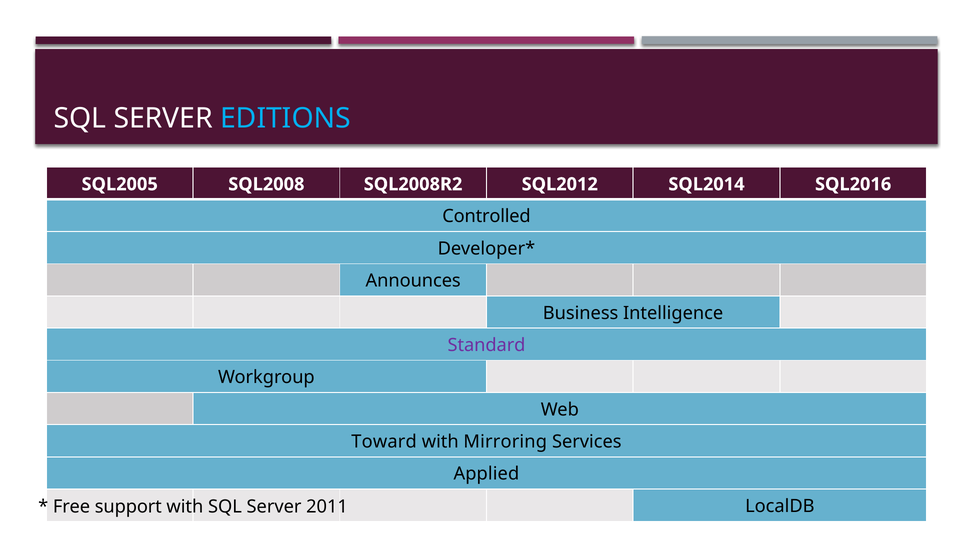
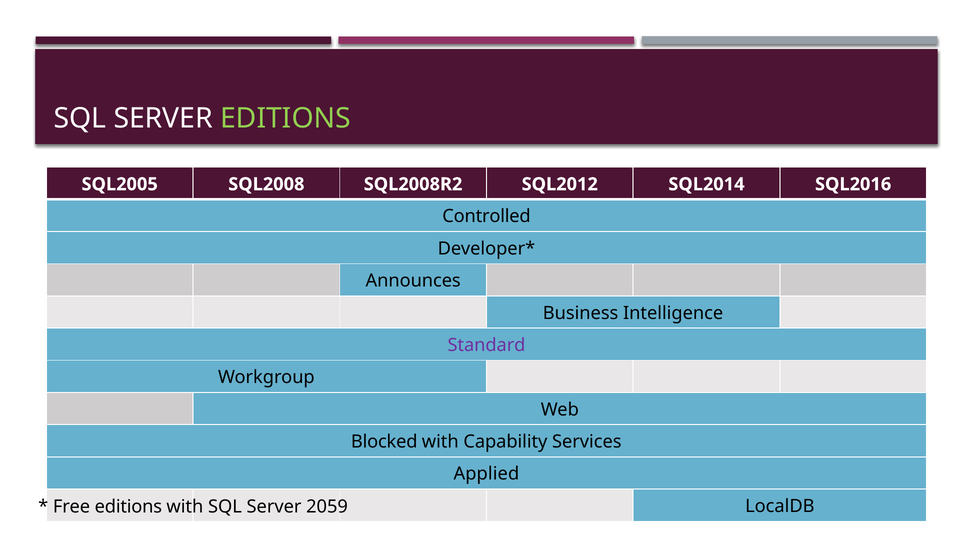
EDITIONS colour: light blue -> light green (286, 118)
Toward: Toward -> Blocked (384, 441)
Mirroring: Mirroring -> Capability (505, 441)
Free support: support -> editions (128, 506)
2011: 2011 -> 2059 (327, 506)
